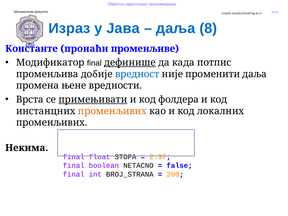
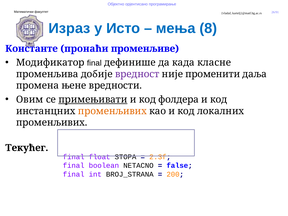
Јава: Јава -> Исто (123, 28)
даља: даља -> мења (176, 28)
дефинише underline: present -> none (130, 63)
потпис: потпис -> класне (214, 63)
вредност colour: blue -> purple (137, 74)
Врста: Врста -> Овим (30, 100)
Некима: Некима -> Текућег (27, 148)
